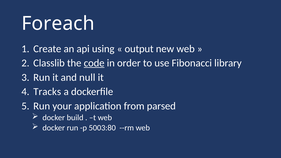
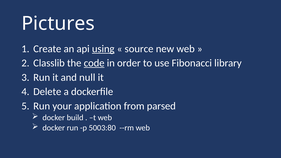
Foreach: Foreach -> Pictures (58, 24)
using underline: none -> present (103, 49)
output: output -> source (139, 49)
Tracks: Tracks -> Delete (47, 92)
